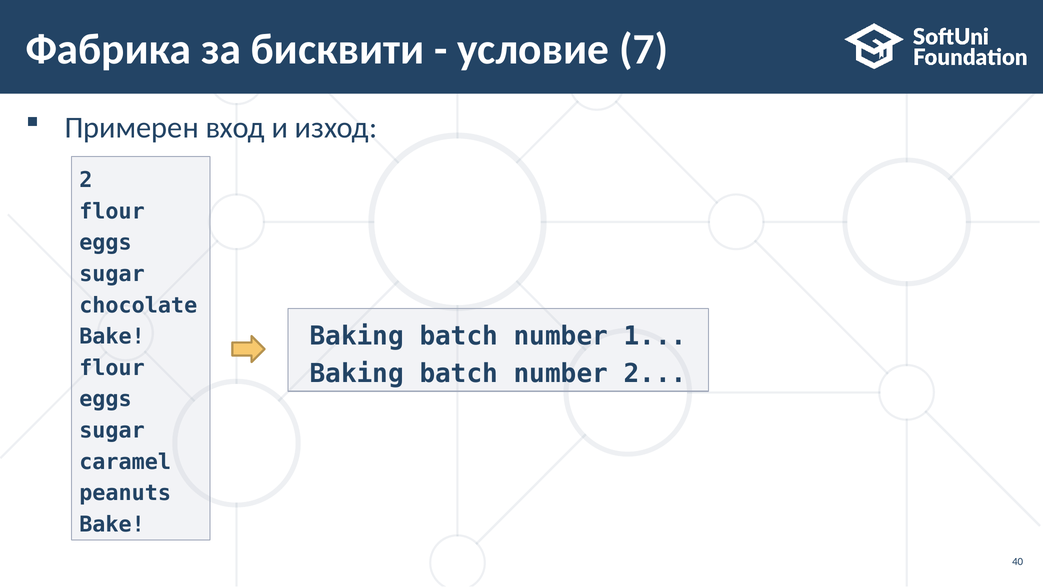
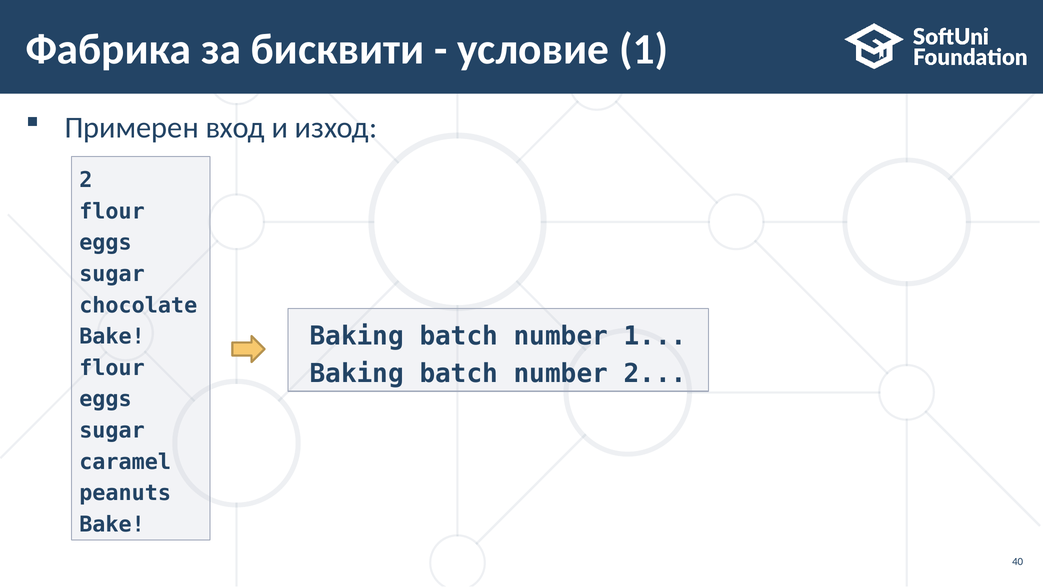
условие 7: 7 -> 1 (644, 49)
